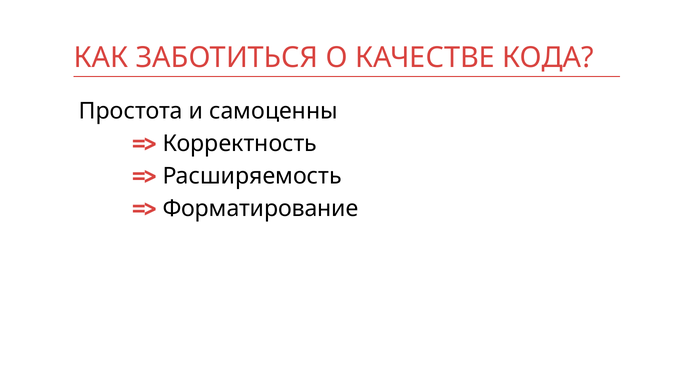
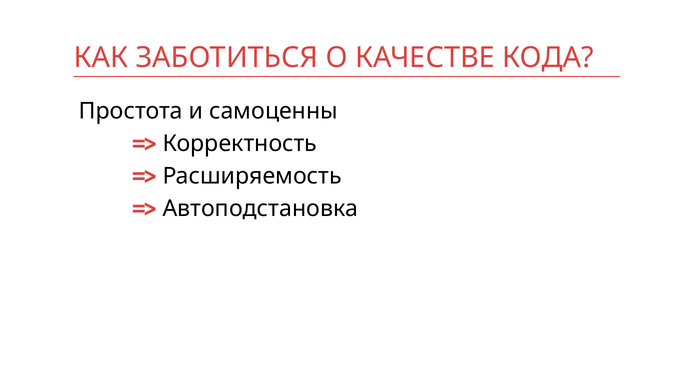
Форматирование: Форматирование -> Автоподстановка (260, 208)
